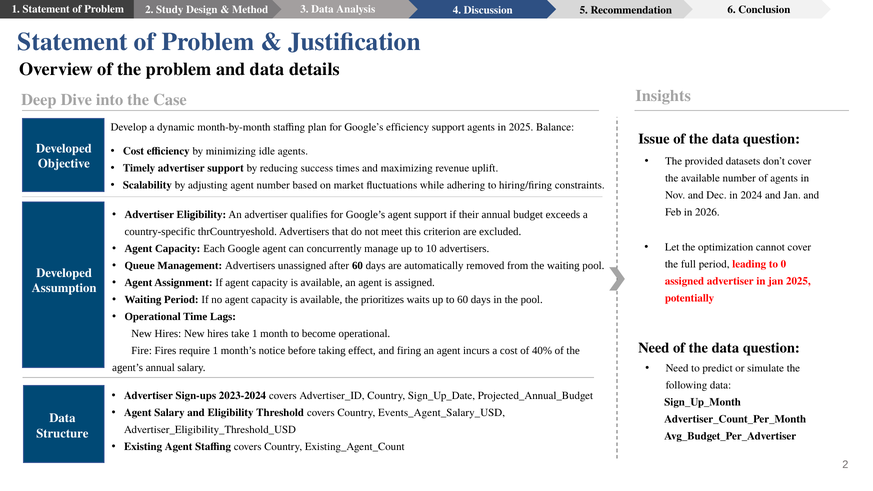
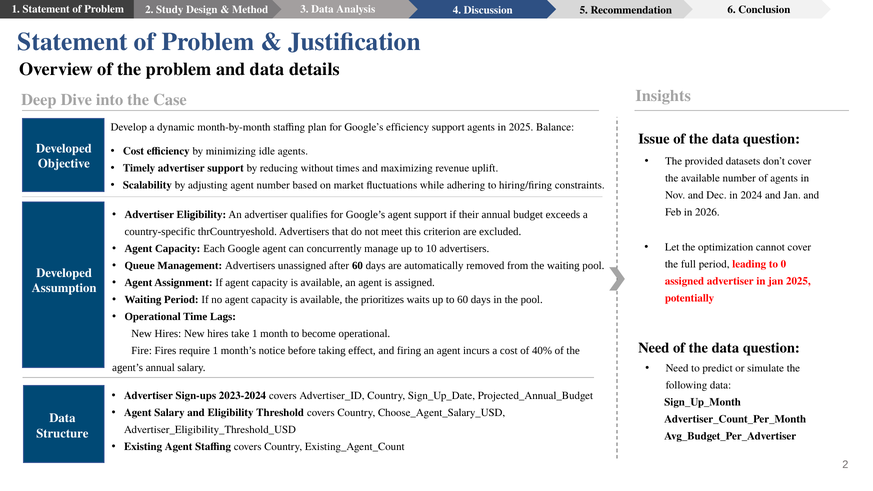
success: success -> without (317, 168)
Events_Agent_Salary_USD: Events_Agent_Salary_USD -> Choose_Agent_Salary_USD (442, 413)
